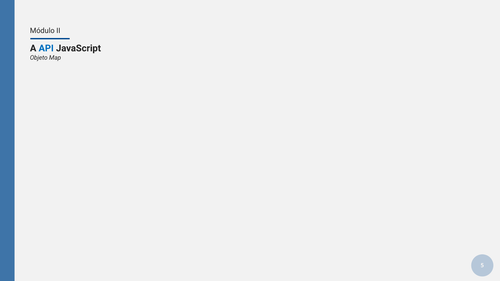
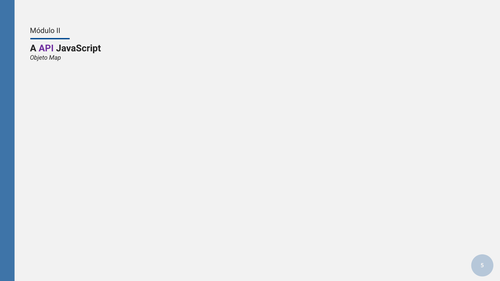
API colour: blue -> purple (46, 48)
